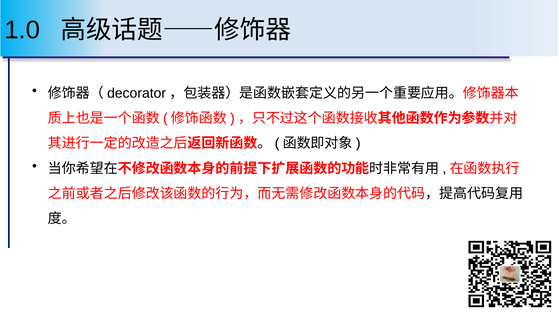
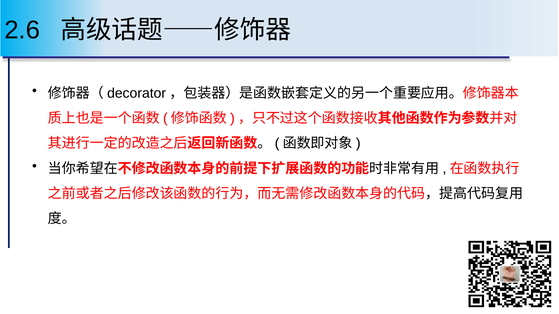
1.0: 1.0 -> 2.6 (22, 30)
